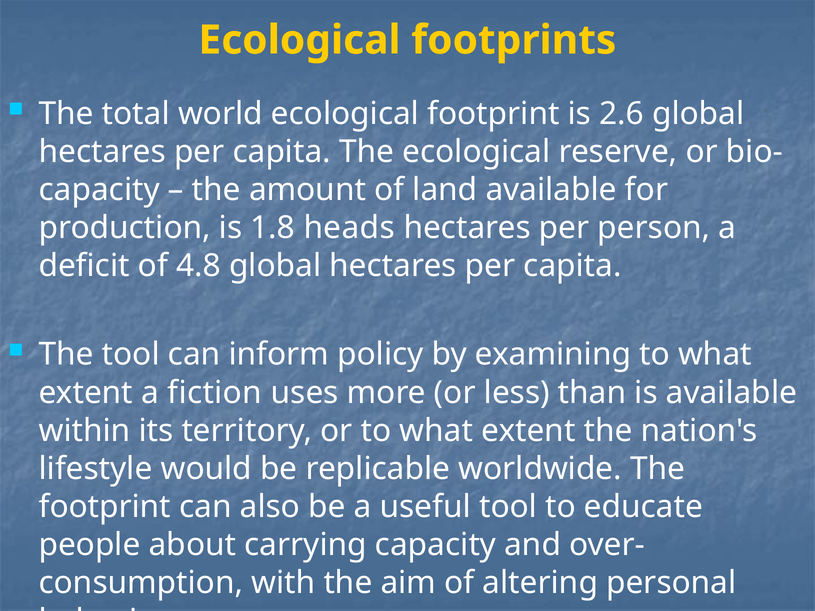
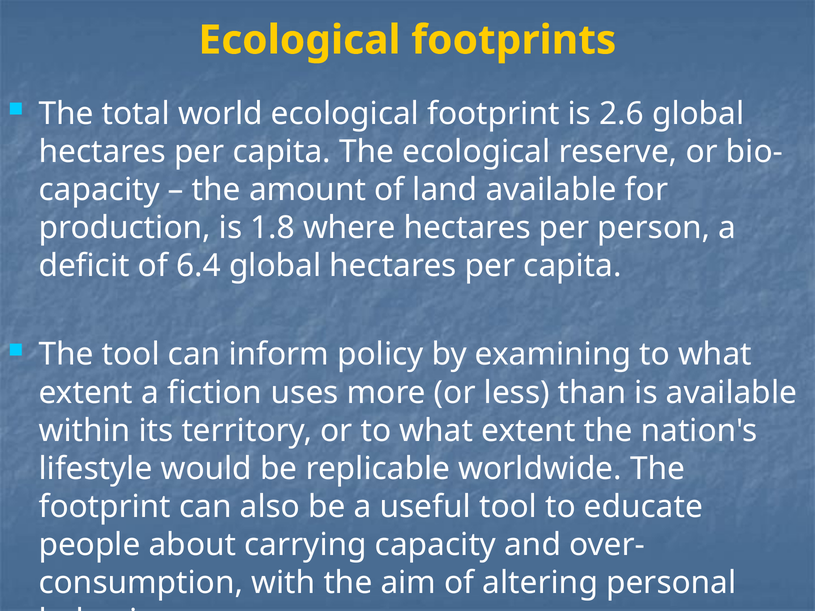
heads: heads -> where (349, 228)
4.8: 4.8 -> 6.4 (199, 266)
